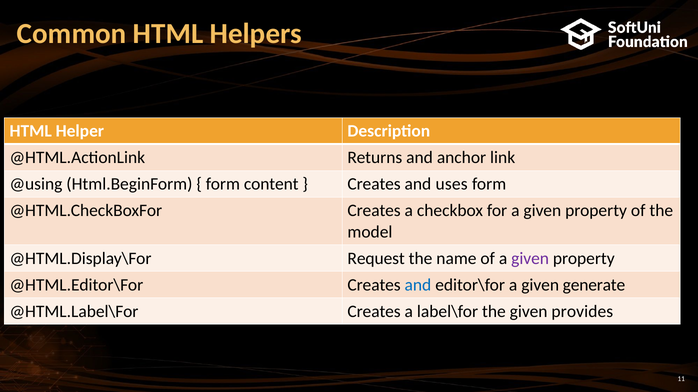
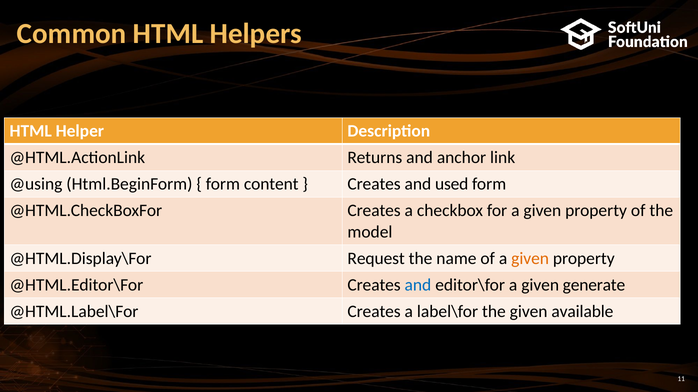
uses: uses -> used (452, 184)
given colour: purple -> orange (530, 259)
provides: provides -> available (582, 312)
